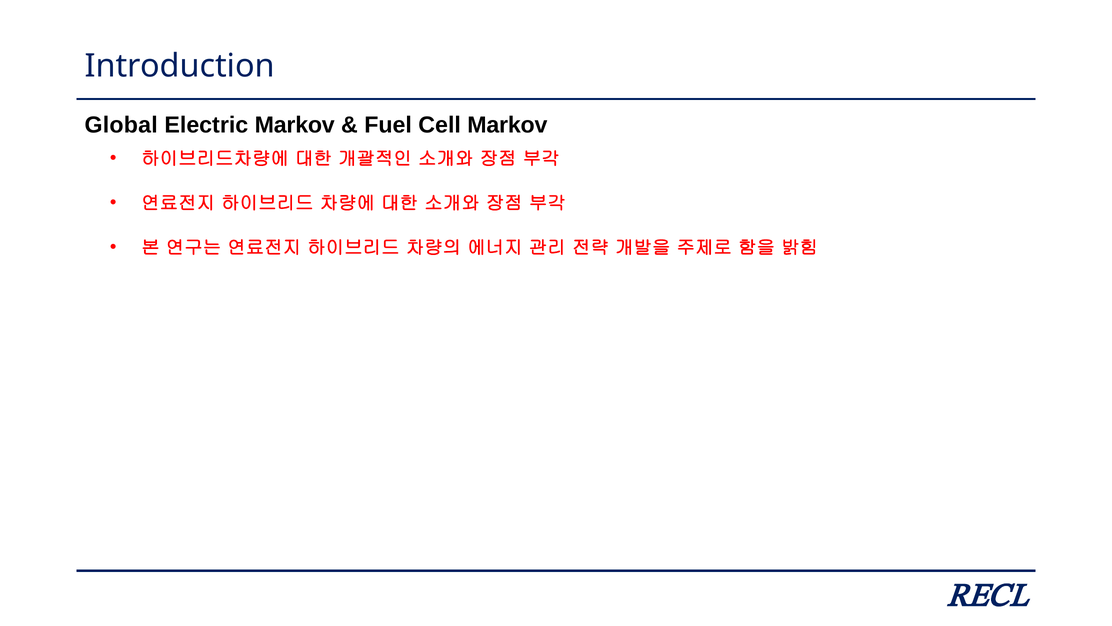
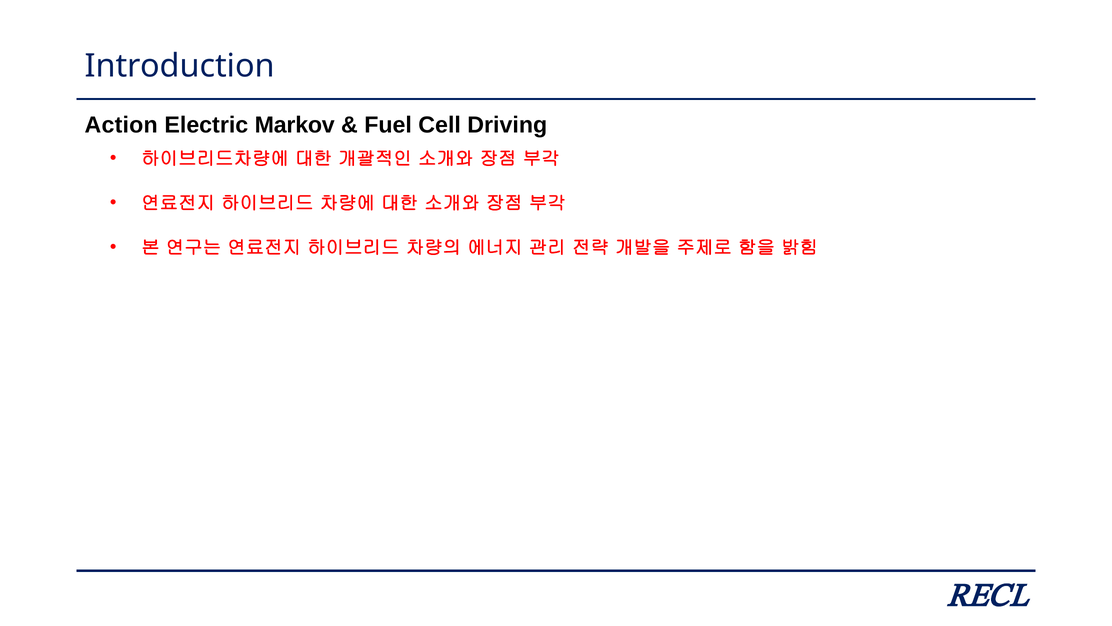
Global: Global -> Action (121, 125)
Cell Markov: Markov -> Driving (507, 125)
